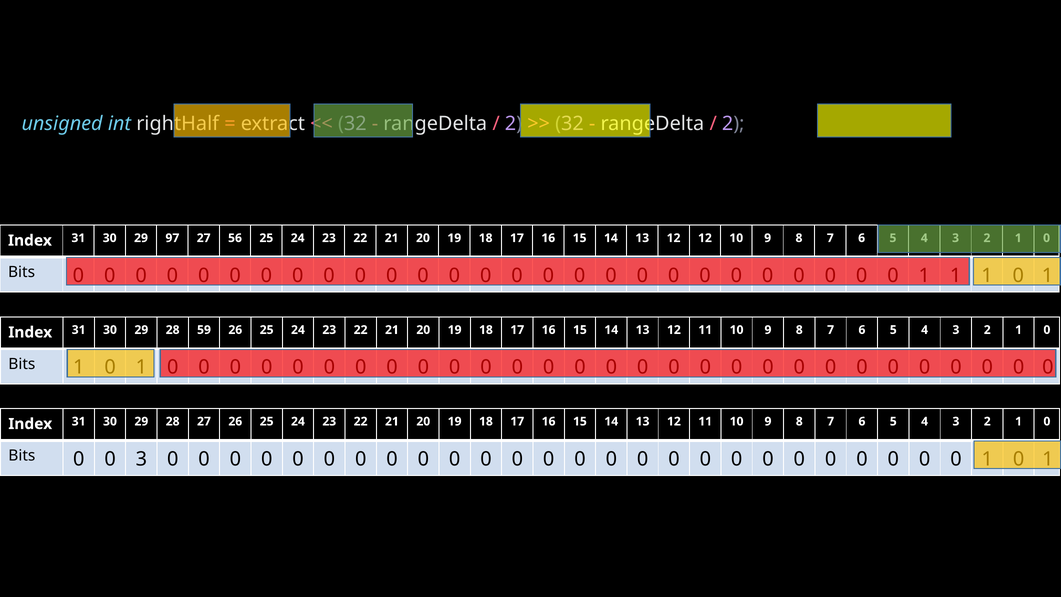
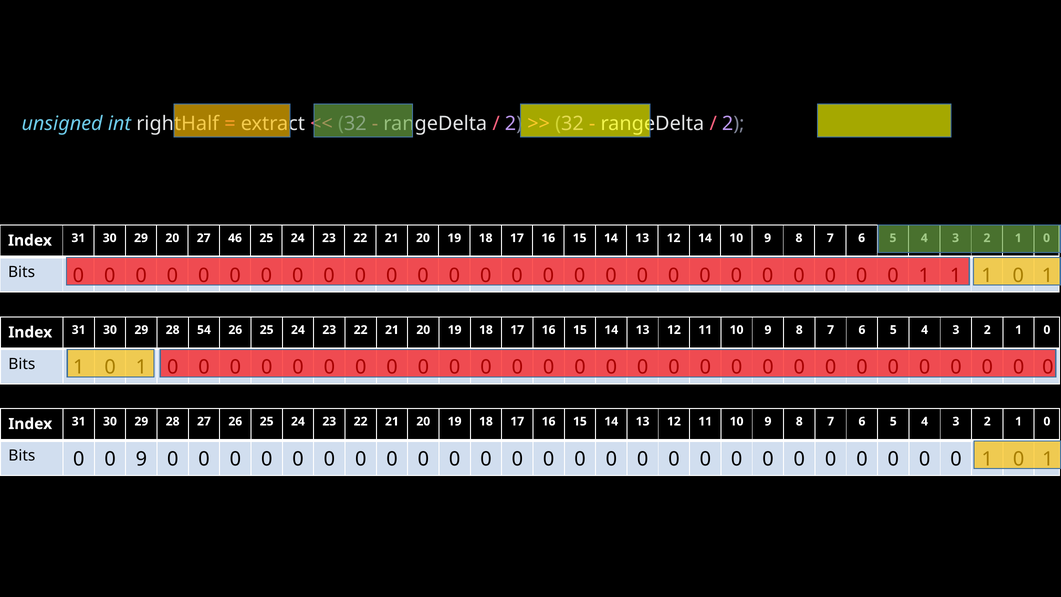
29 97: 97 -> 20 (172, 238)
56: 56 -> 46 (235, 238)
12 12: 12 -> 14 (705, 238)
59: 59 -> 54 (204, 330)
0 3: 3 -> 9 (141, 459)
